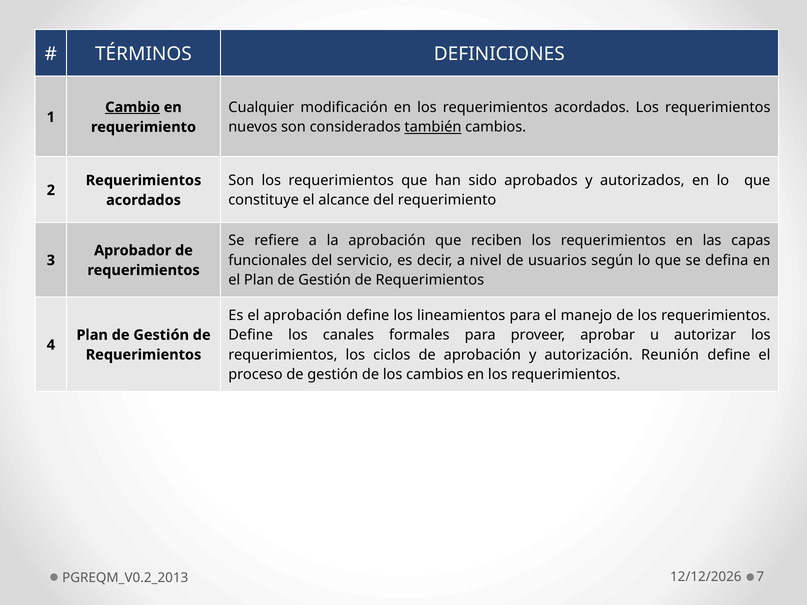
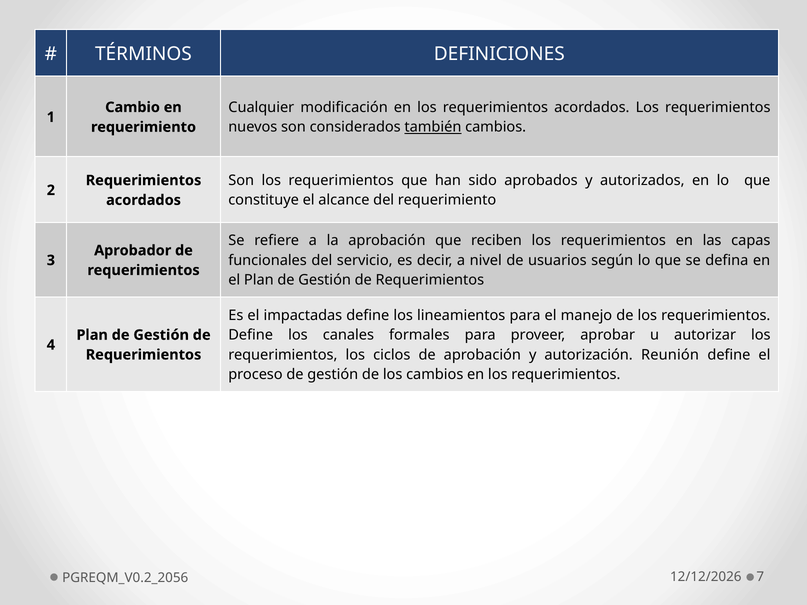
Cambio underline: present -> none (133, 107)
el aprobación: aprobación -> impactadas (303, 315)
PGREQM_V0.2_2013: PGREQM_V0.2_2013 -> PGREQM_V0.2_2056 (125, 578)
